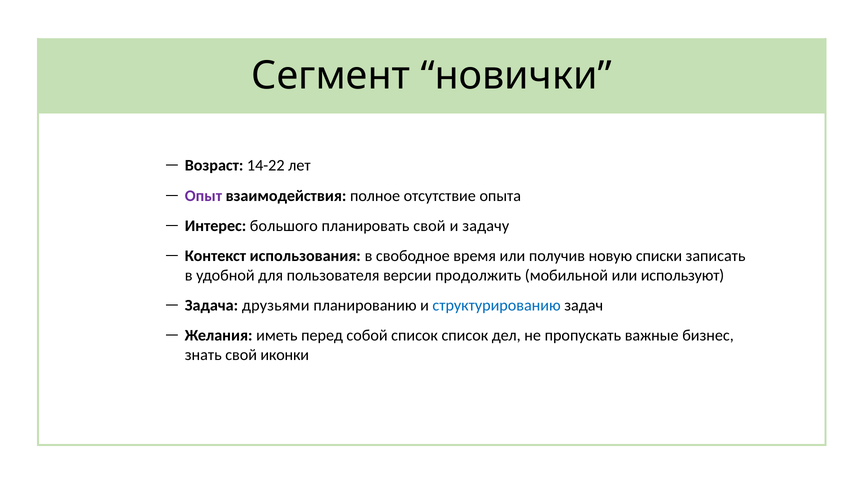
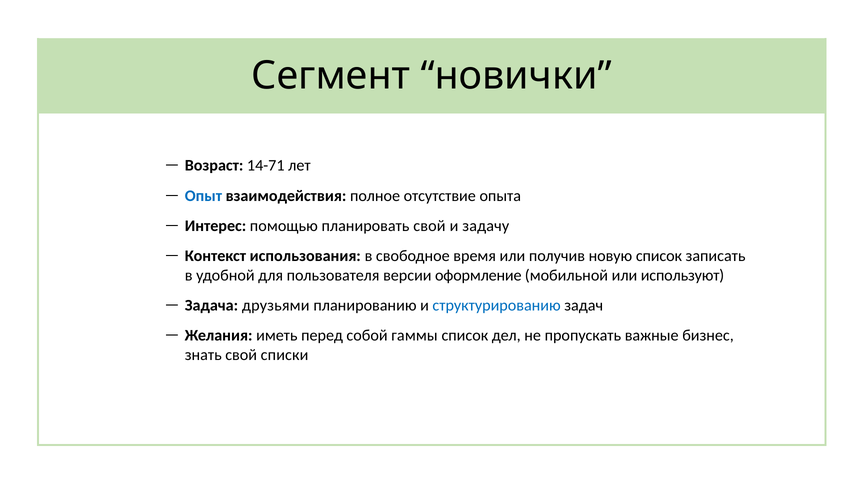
14-22: 14-22 -> 14-71 (266, 166)
Опыт colour: purple -> blue (203, 196)
большого: большого -> помощью (284, 226)
новую списки: списки -> список (659, 256)
продолжить: продолжить -> оформление (478, 275)
собой список: список -> гаммы (415, 335)
иконки: иконки -> списки (285, 355)
